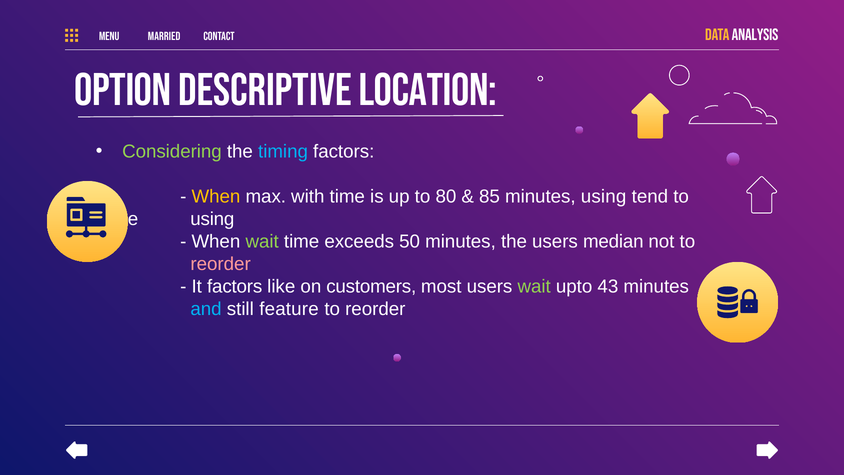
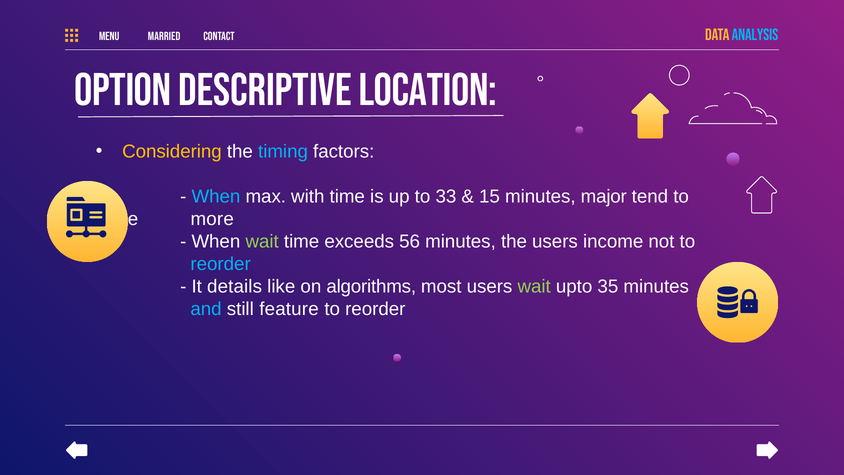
ANALYSIS colour: white -> light blue (755, 35)
Considering colour: light green -> yellow (172, 151)
When colour: yellow -> light blue (216, 196)
80: 80 -> 33 (446, 196)
85: 85 -> 15 (489, 196)
minutes using: using -> major (604, 196)
using: using -> more (212, 219)
50: 50 -> 56 (410, 241)
median: median -> income (613, 241)
reorder colour: pink -> light blue (221, 264)
It factors: factors -> details (235, 286)
customers: customers -> algorithms (371, 286)
43: 43 -> 35 (608, 286)
